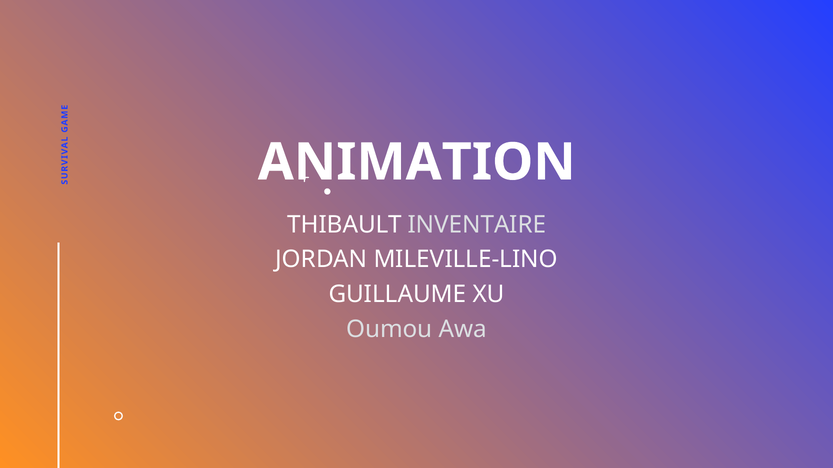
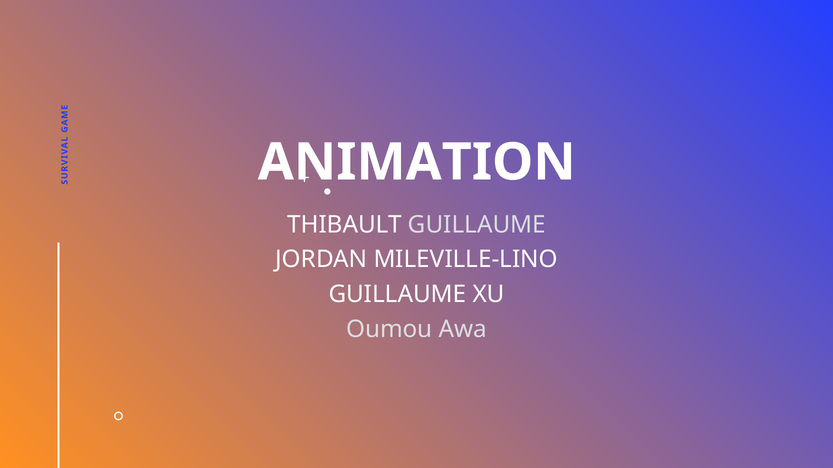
THIBAULT INVENTAIRE: INVENTAIRE -> GUILLAUME (477, 225)
